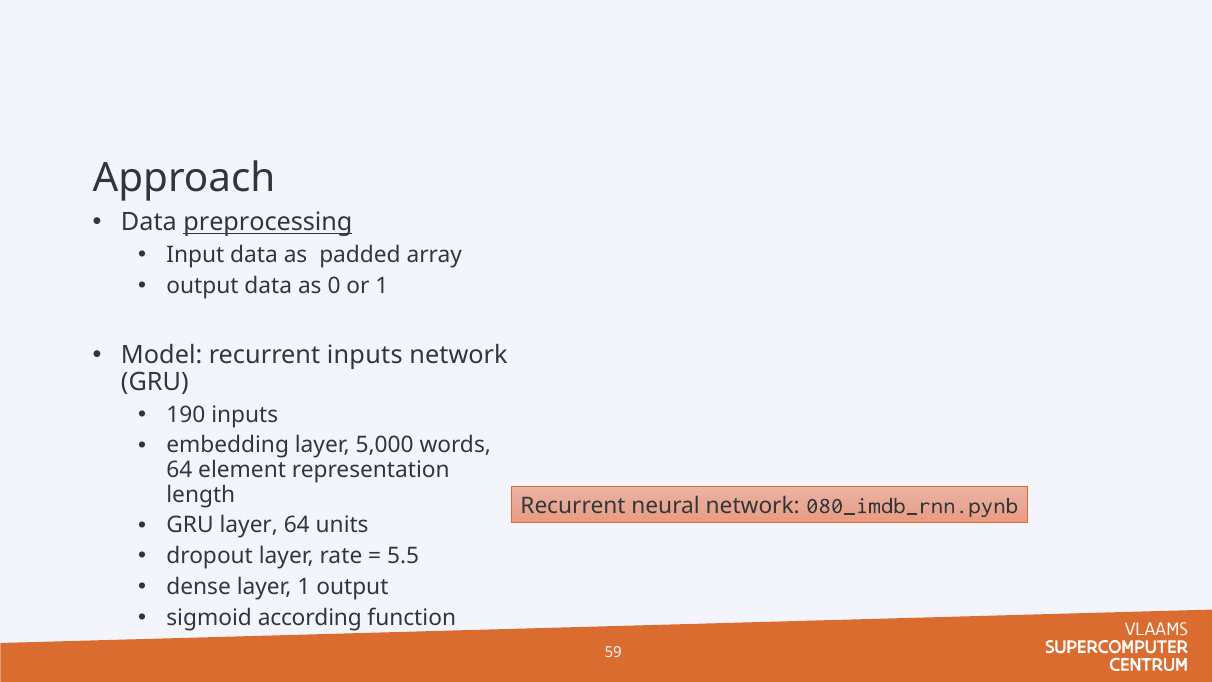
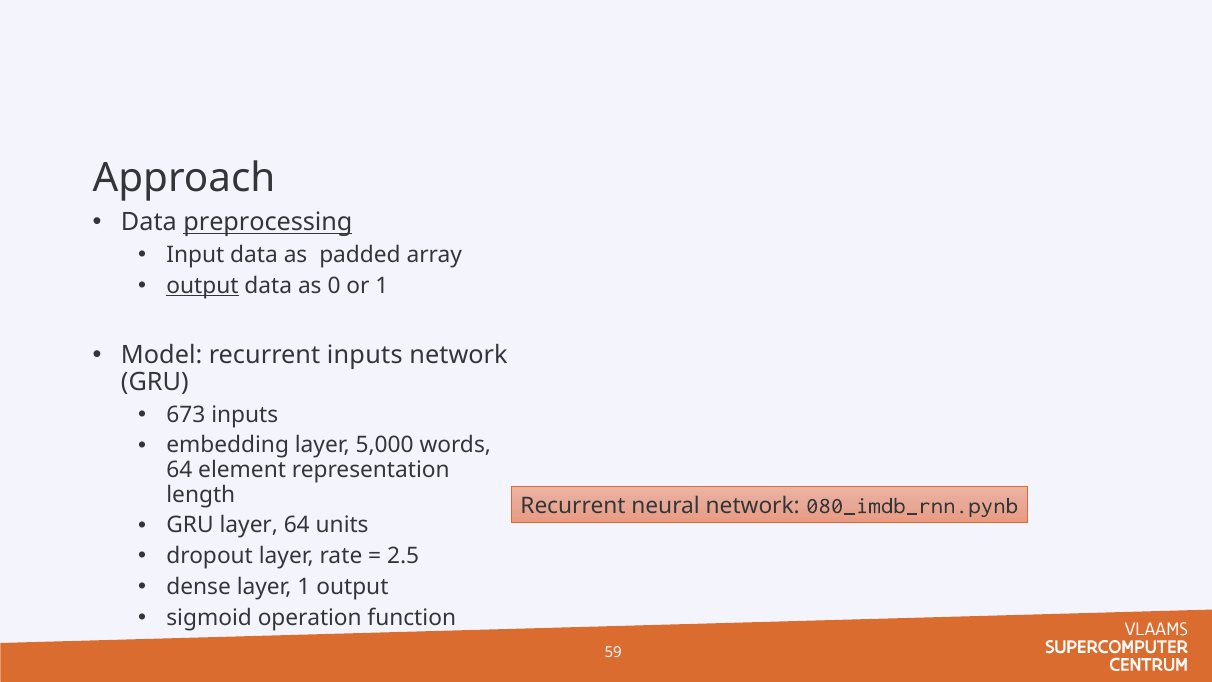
output underline: none -> present (202, 286)
190: 190 -> 673 (186, 414)
5.5: 5.5 -> 2.5 (403, 556)
according: according -> operation (310, 618)
